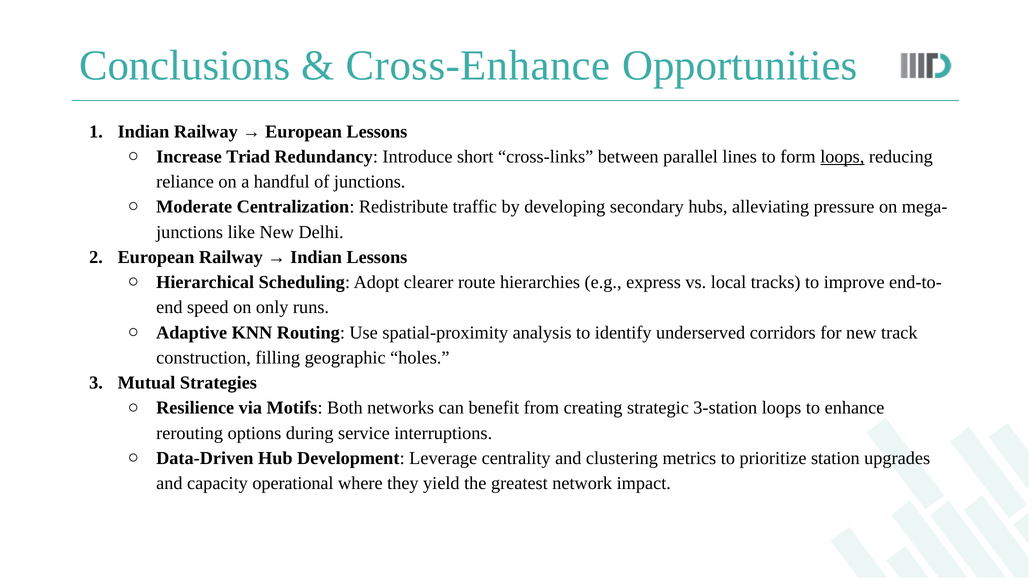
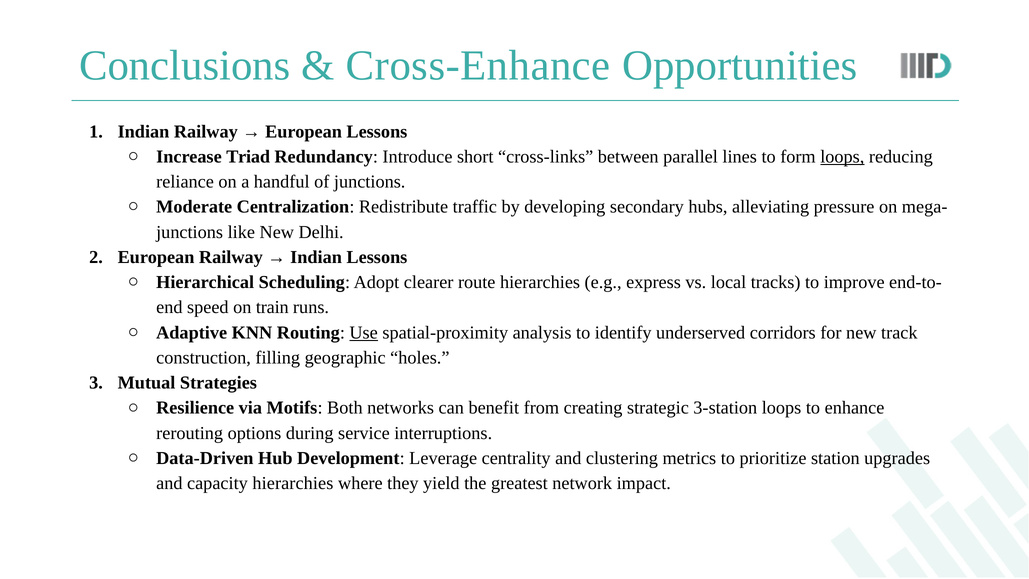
only: only -> train (272, 307)
Use underline: none -> present (364, 332)
capacity operational: operational -> hierarchies (293, 483)
